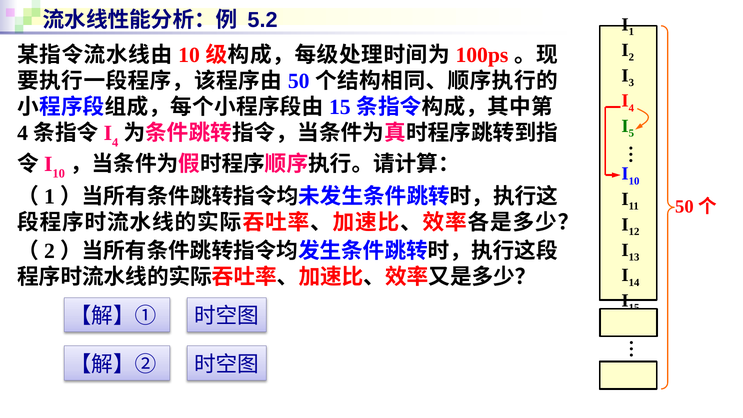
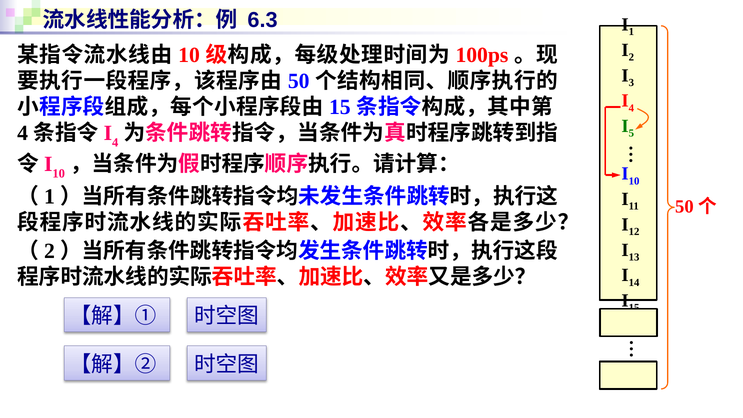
5.2: 5.2 -> 6.3 (263, 20)
